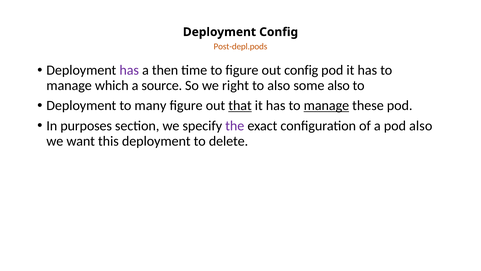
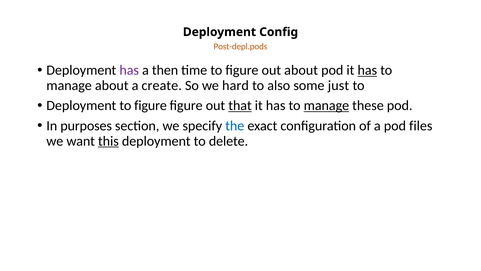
out config: config -> about (301, 70)
has underline: none -> present (367, 70)
manage which: which -> about (112, 85)
source: source -> create (162, 85)
right: right -> hard (235, 85)
some also: also -> just (338, 85)
Deployment to many: many -> figure (151, 105)
the colour: purple -> blue (235, 126)
pod also: also -> files (421, 126)
this underline: none -> present (108, 141)
